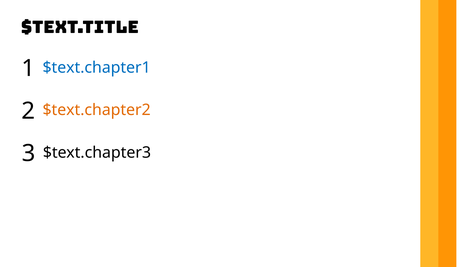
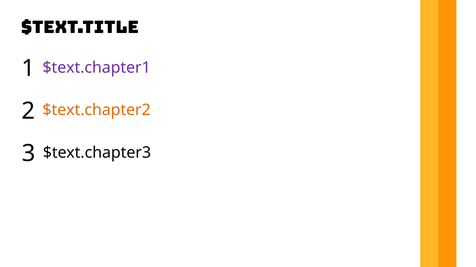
$text.chapter1 colour: blue -> purple (97, 68)
